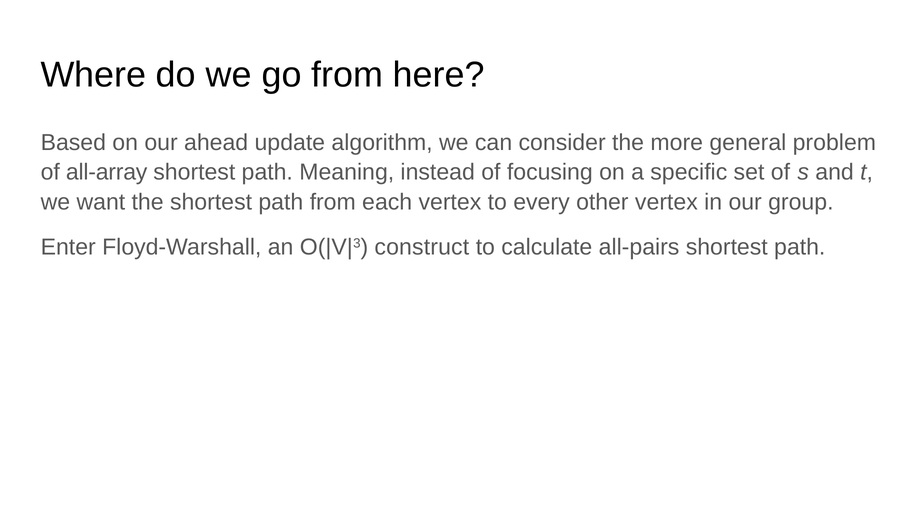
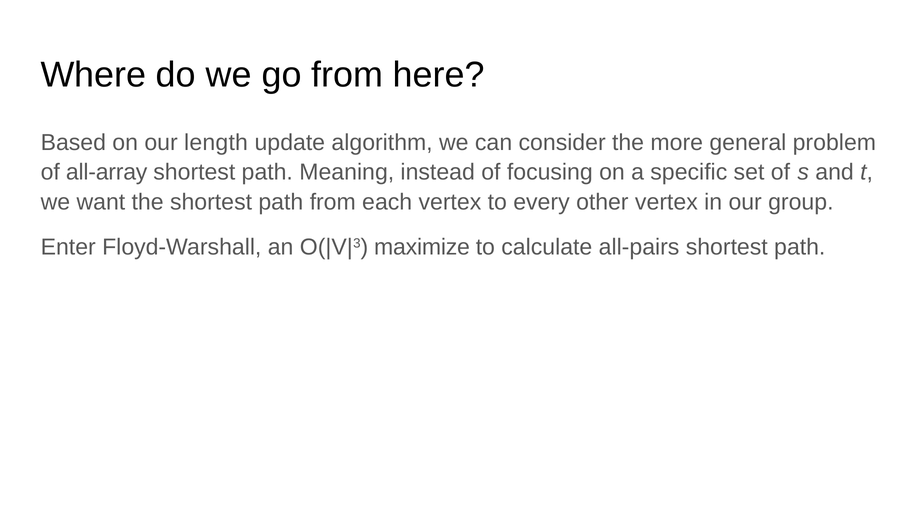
ahead: ahead -> length (216, 143)
construct: construct -> maximize (422, 247)
